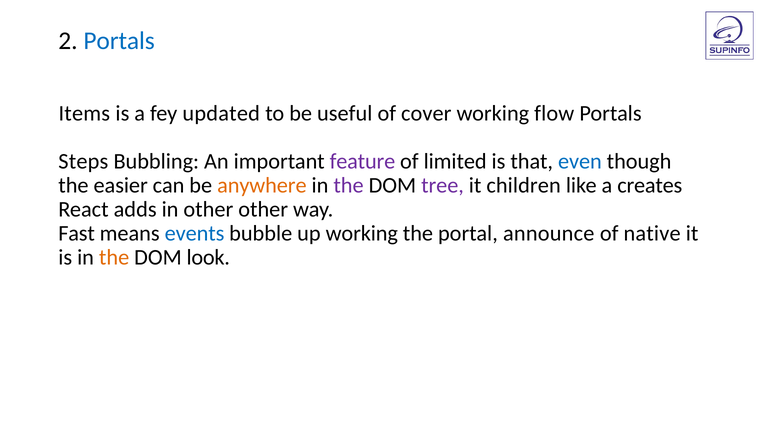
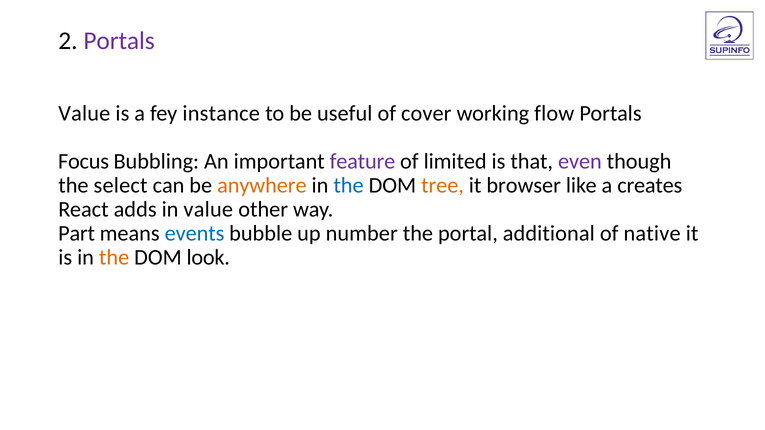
Portals colour: blue -> purple (119, 41)
Items: Items -> Value (84, 113)
updated: updated -> instance (221, 113)
Steps: Steps -> Focus (84, 162)
even colour: blue -> purple (580, 162)
easier: easier -> select (121, 186)
the colour: purple -> blue (349, 186)
tree colour: purple -> orange (442, 186)
children: children -> browser (524, 186)
in other: other -> value (208, 210)
Fast: Fast -> Part (77, 234)
up working: working -> number (362, 234)
announce: announce -> additional (549, 234)
